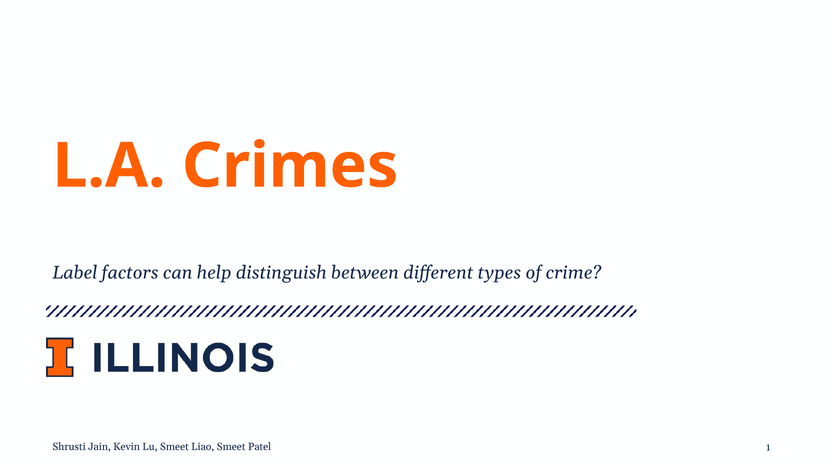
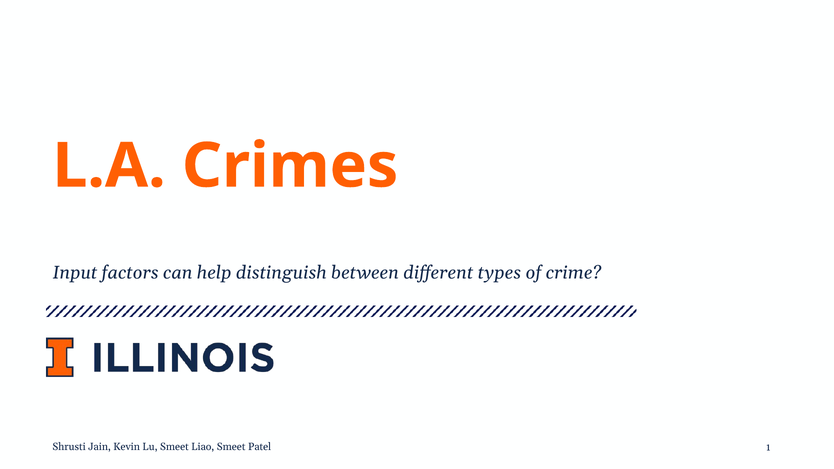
Label: Label -> Input (75, 273)
